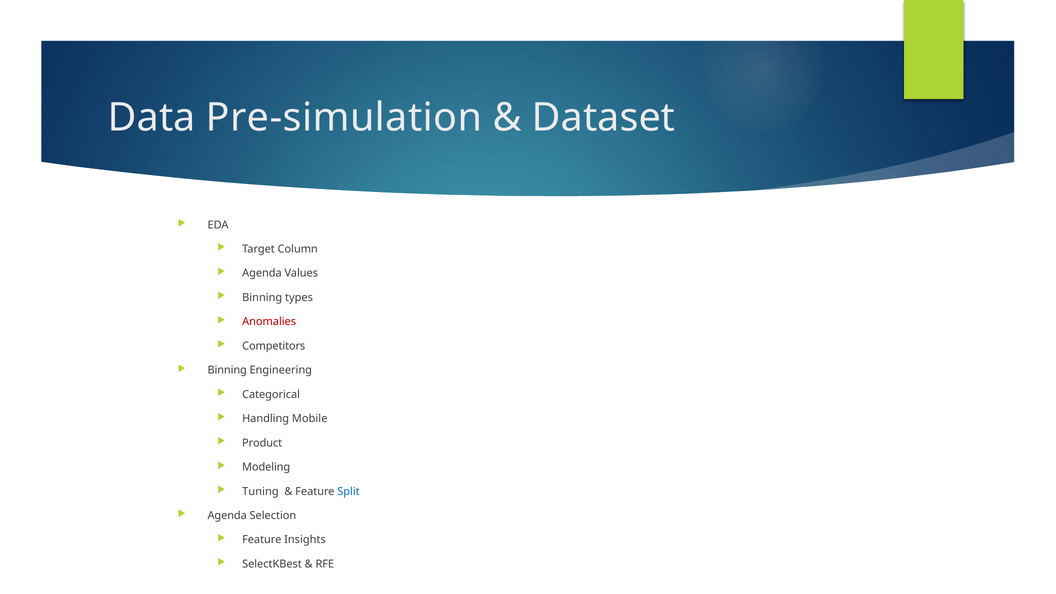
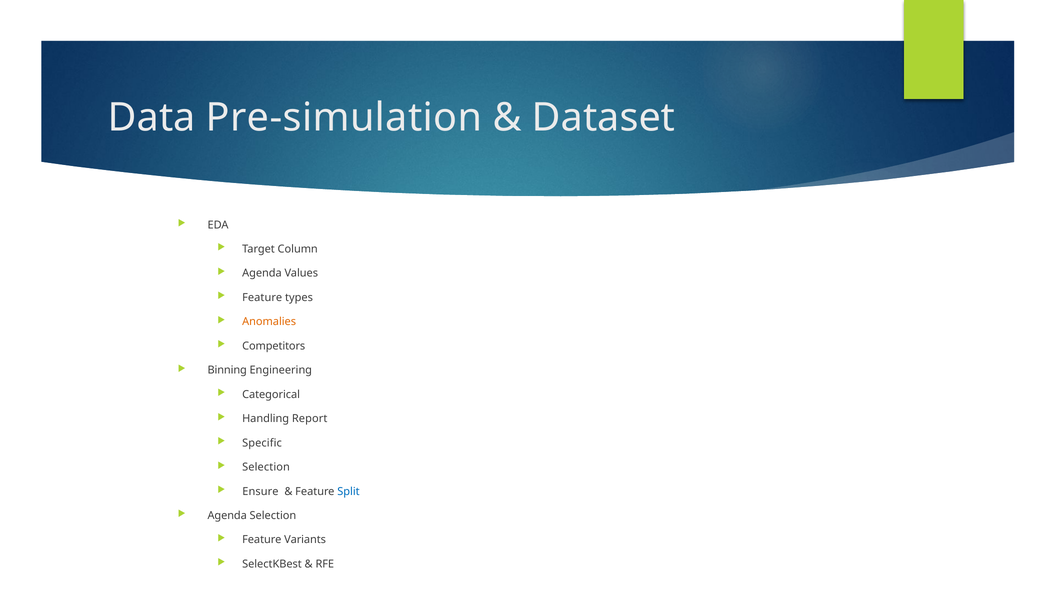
Binning: Binning -> Feature (262, 298)
Anomalies colour: red -> orange (269, 322)
Mobile: Mobile -> Report (310, 419)
Product: Product -> Specific (262, 443)
Modeling: Modeling -> Selection (266, 467)
Tuning: Tuning -> Ensure (260, 491)
Insights: Insights -> Variants (305, 540)
